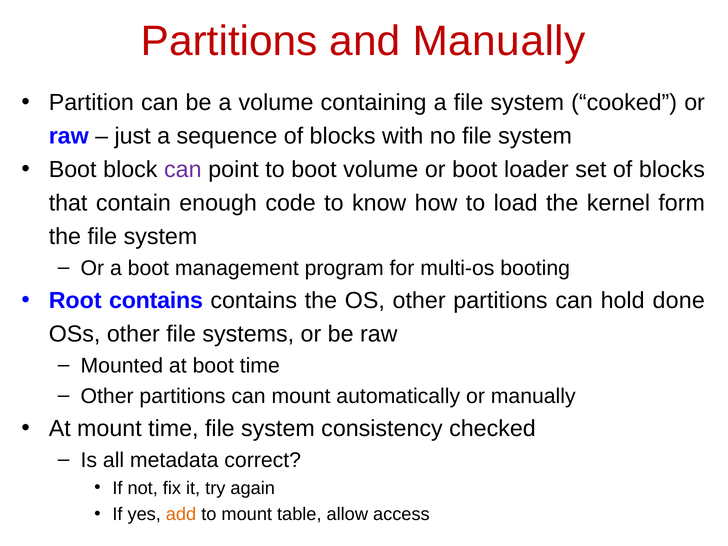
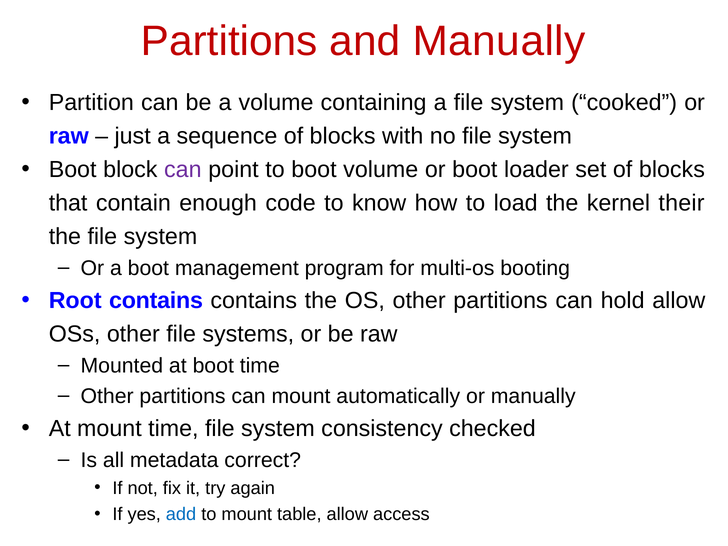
form: form -> their (682, 203)
hold done: done -> allow (679, 301)
add colour: orange -> blue (181, 514)
